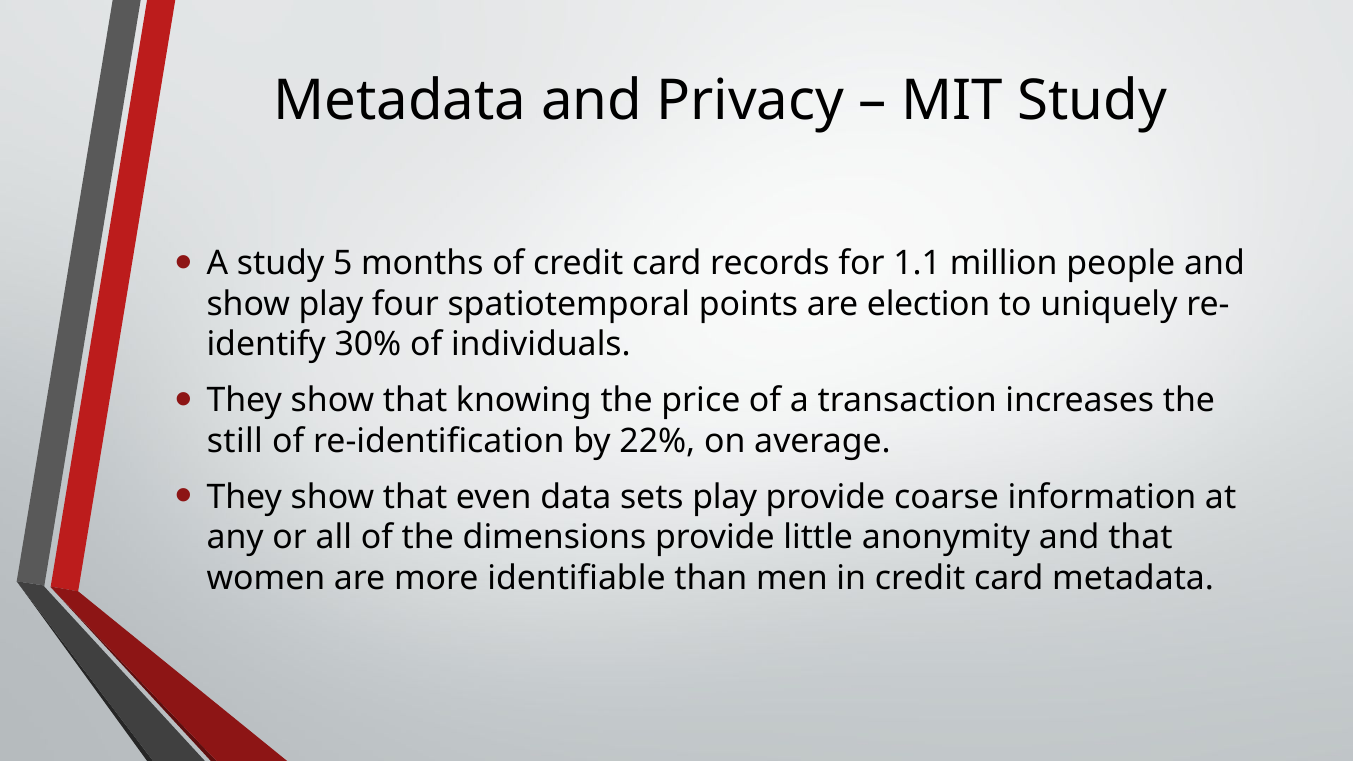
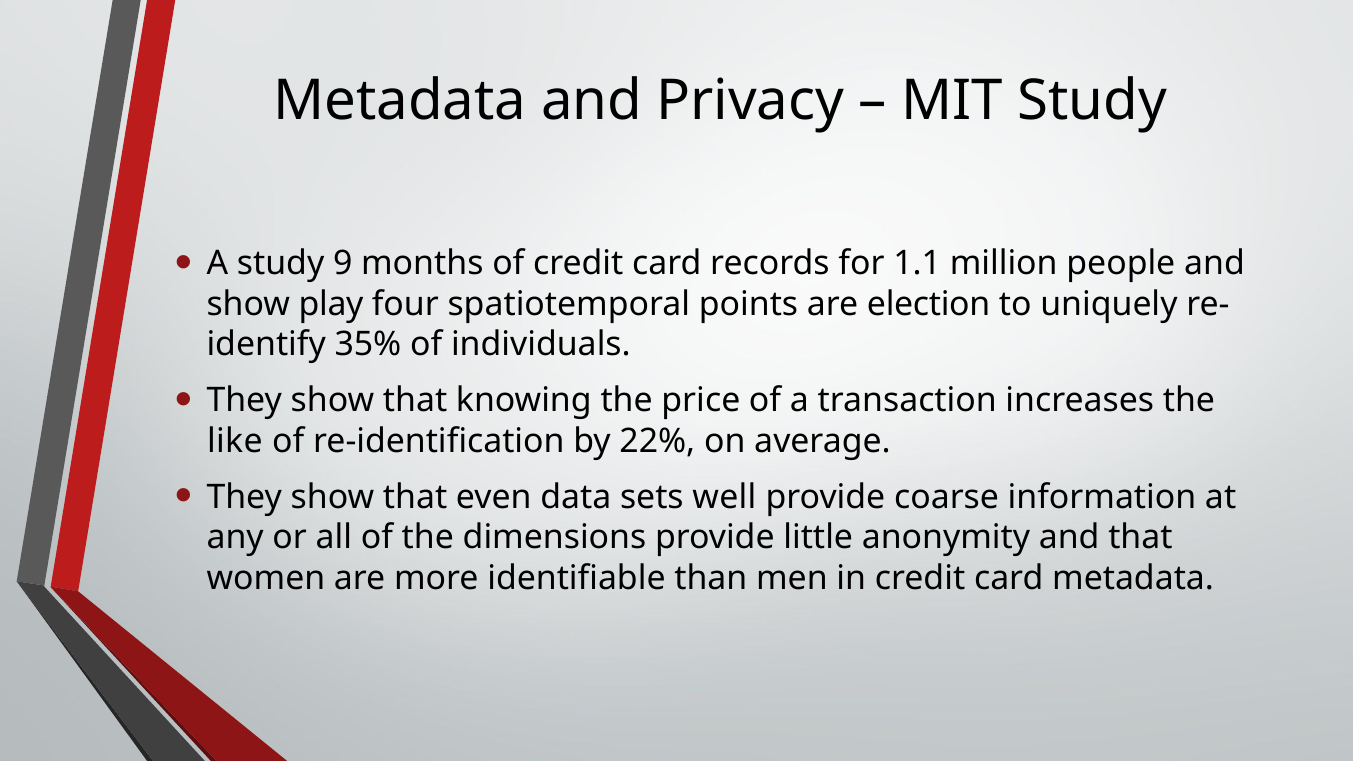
5: 5 -> 9 (343, 264)
30%: 30% -> 35% (368, 345)
still: still -> like (235, 441)
sets play: play -> well (724, 497)
